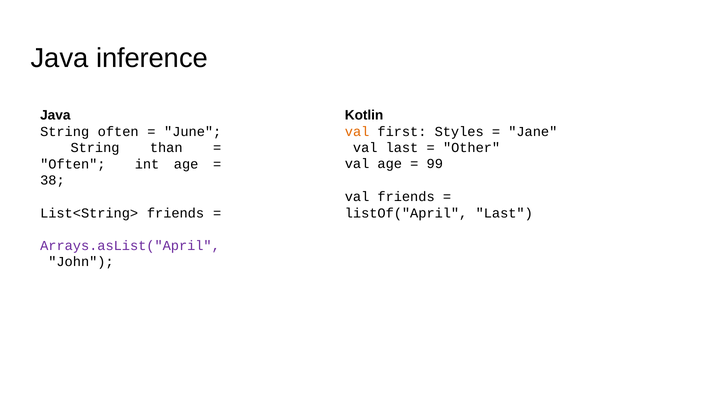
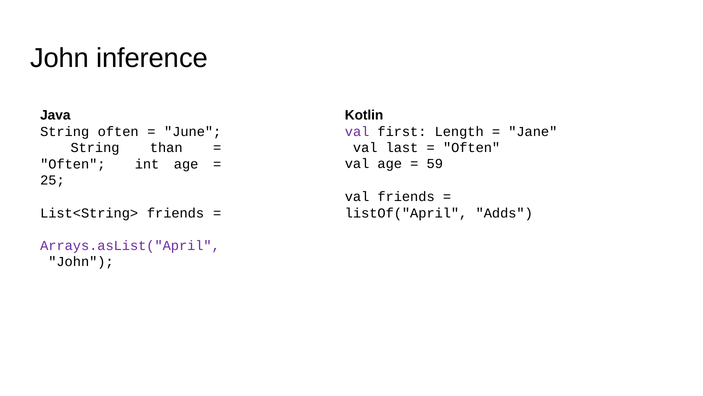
Java: Java -> John (60, 58)
val colour: orange -> purple (357, 132)
Styles: Styles -> Length (459, 132)
Other: Other -> Often (472, 148)
99: 99 -> 59 (435, 163)
38: 38 -> 25 (52, 180)
listOf("April Last: Last -> Adds (504, 213)
